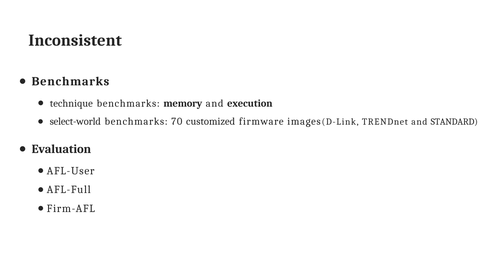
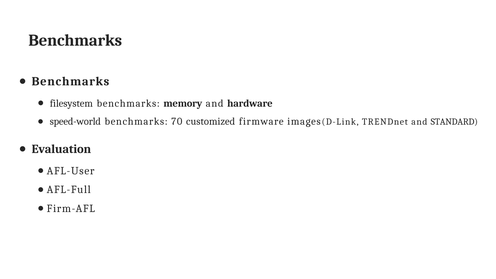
Inconsistent: Inconsistent -> Benchmarks (75, 40)
technique: technique -> filesystem (71, 103)
execution: execution -> hardware (250, 103)
select-world: select-world -> speed-world (75, 122)
